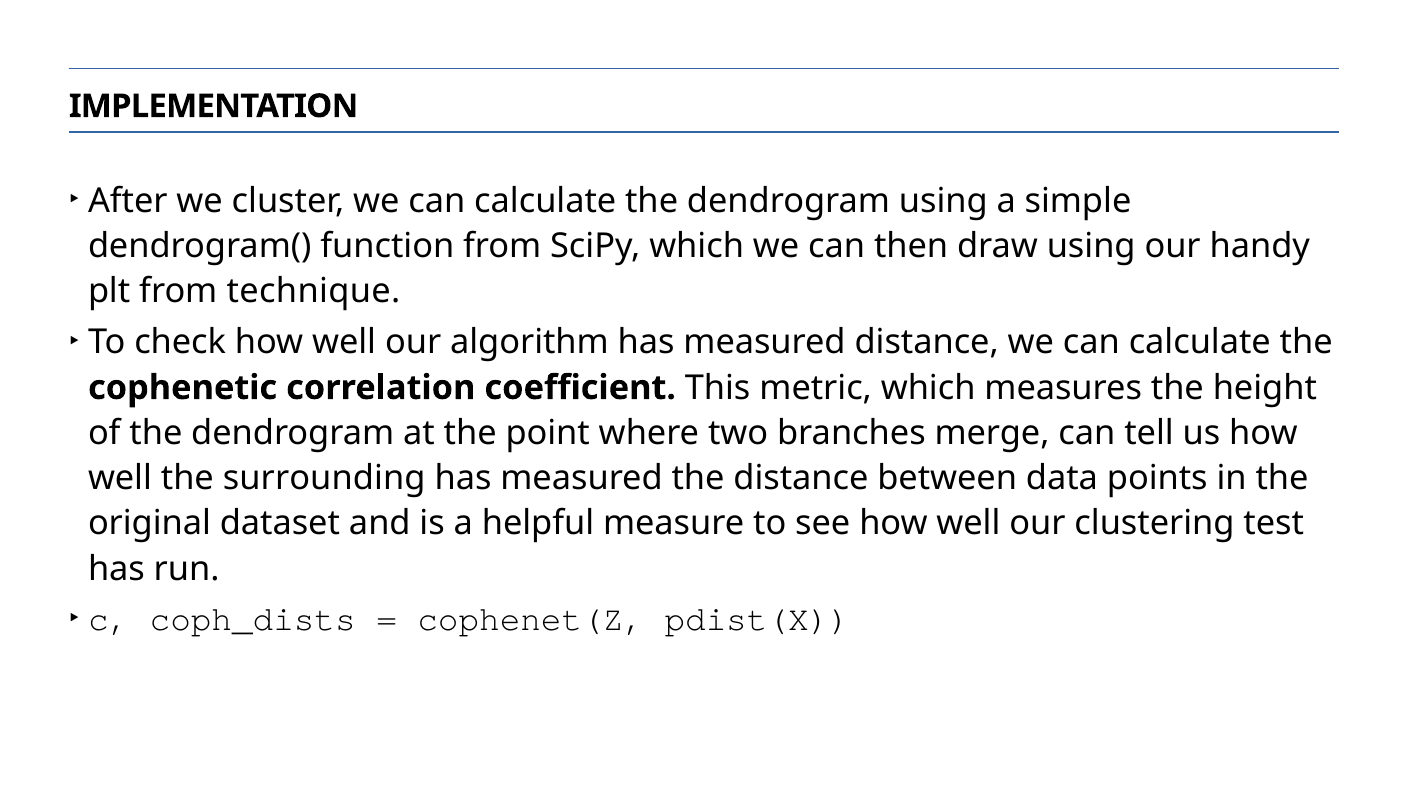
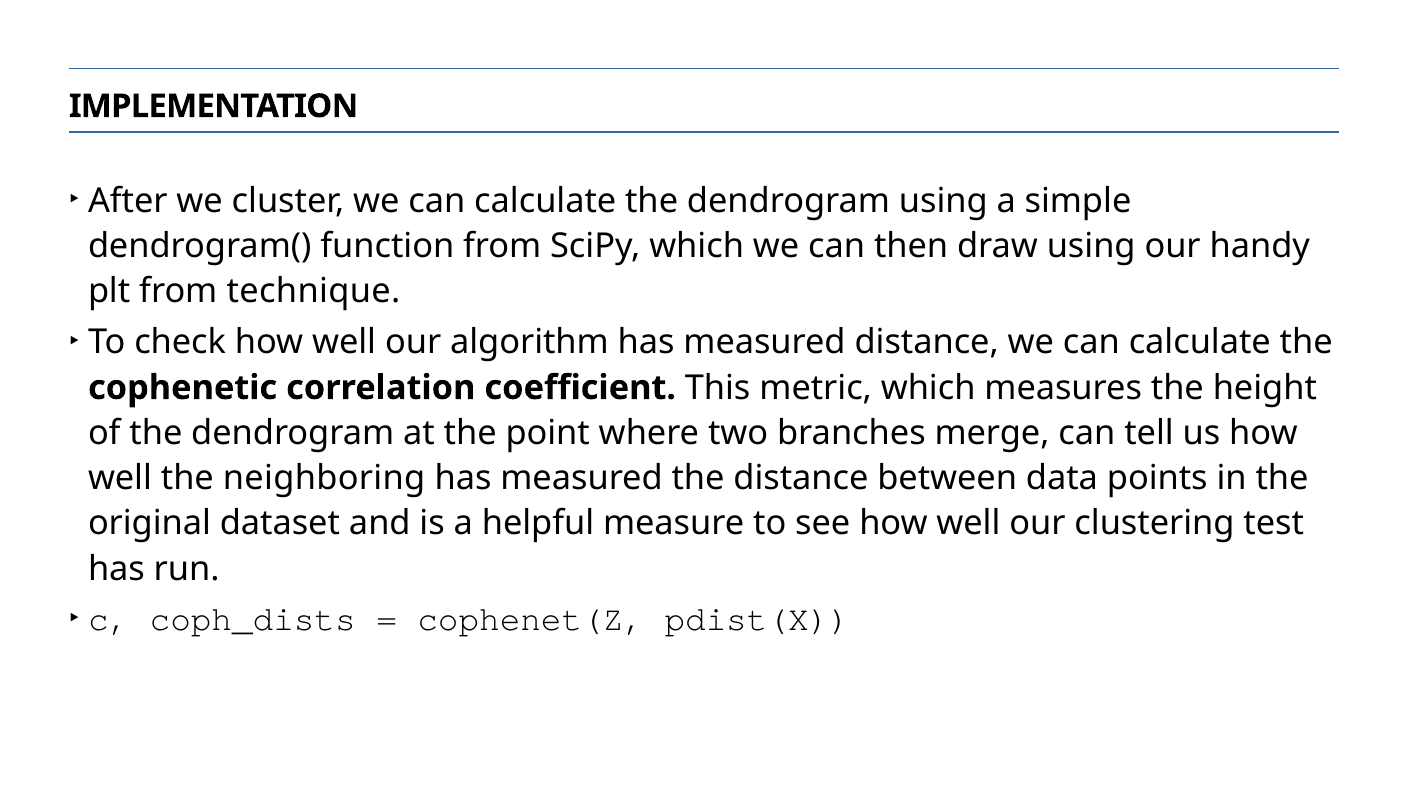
surrounding: surrounding -> neighboring (324, 479)
